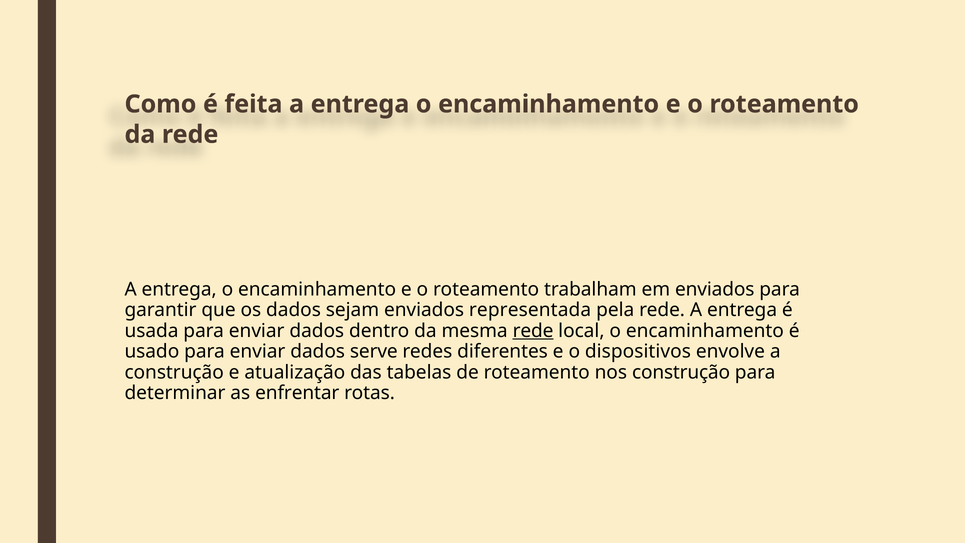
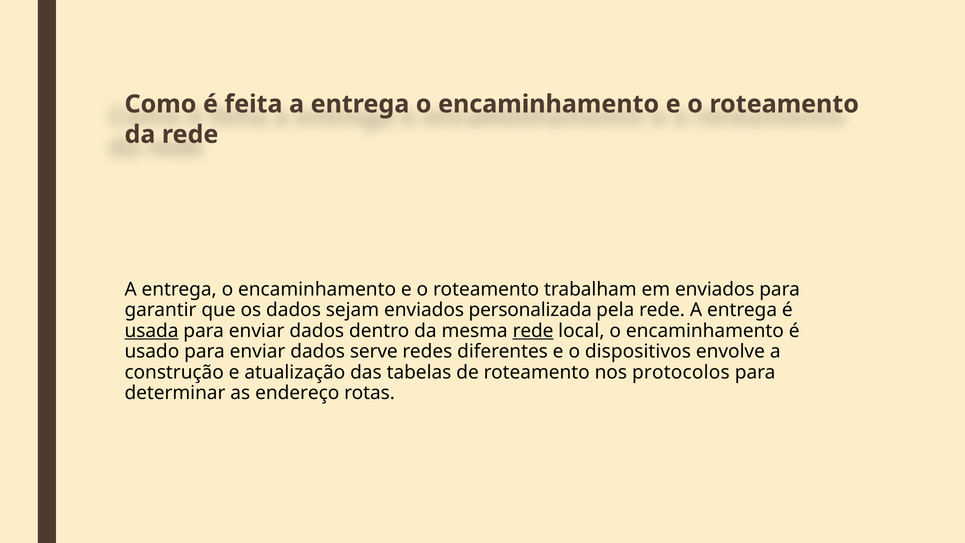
representada: representada -> personalizada (530, 310)
usada underline: none -> present (152, 331)
nos construção: construção -> protocolos (681, 372)
enfrentar: enfrentar -> endereço (297, 393)
